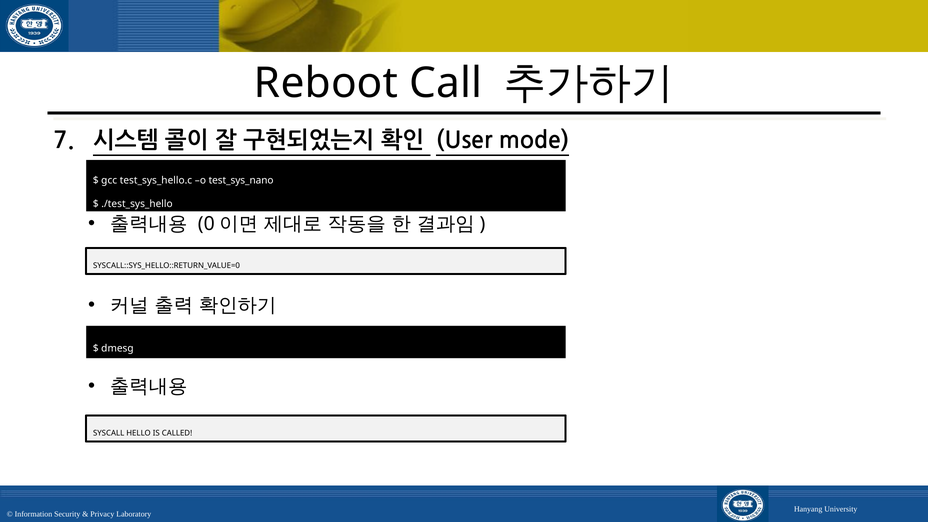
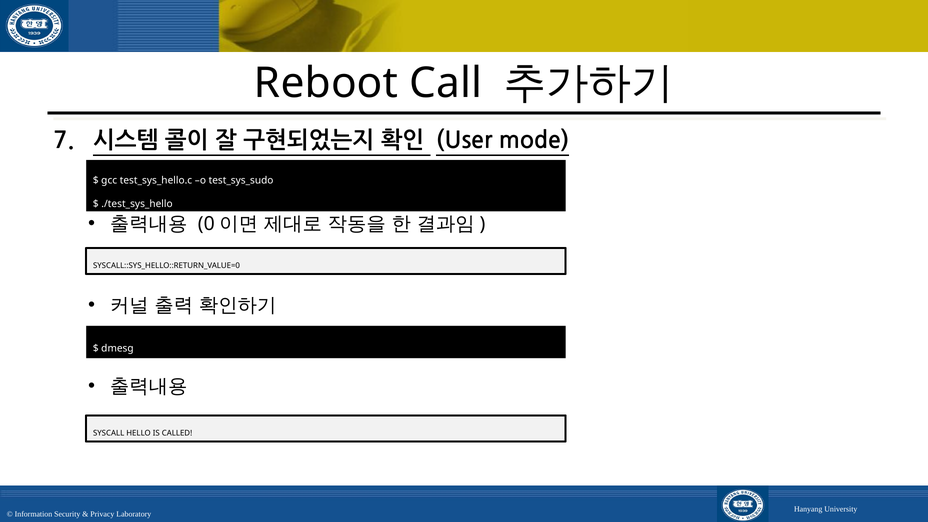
test_sys_nano: test_sys_nano -> test_sys_sudo (241, 180)
